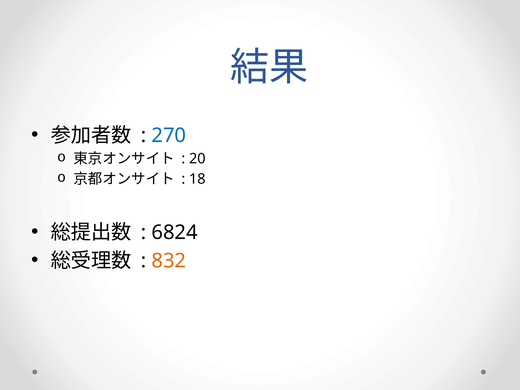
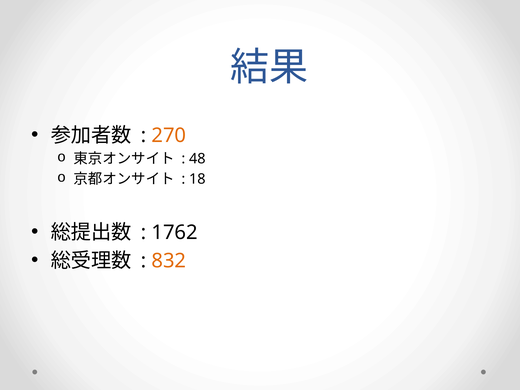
270 colour: blue -> orange (169, 135)
20: 20 -> 48 (197, 159)
6824: 6824 -> 1762 (175, 232)
